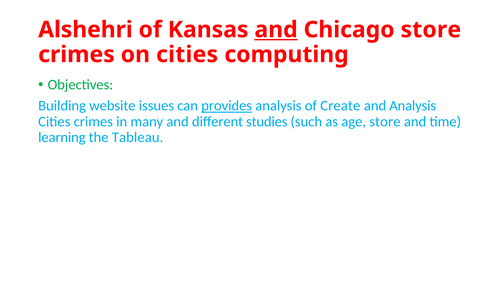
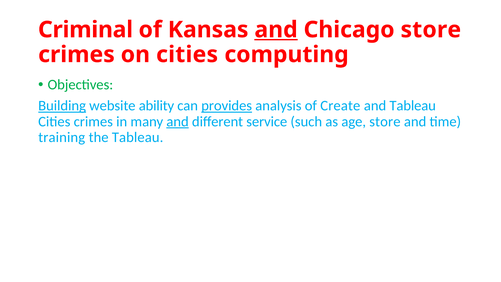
Alshehri: Alshehri -> Criminal (86, 30)
Building underline: none -> present (62, 106)
issues: issues -> ability (156, 106)
and Analysis: Analysis -> Tableau (413, 106)
and underline: none -> present (178, 121)
studies: studies -> service (267, 121)
learning: learning -> training (62, 137)
